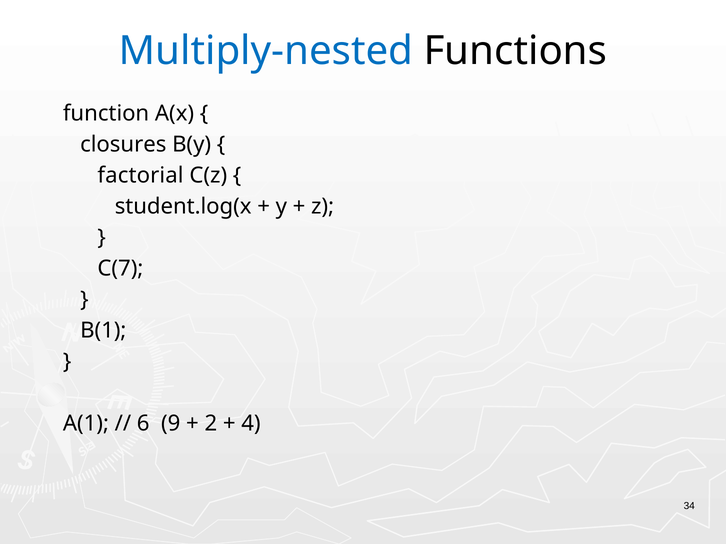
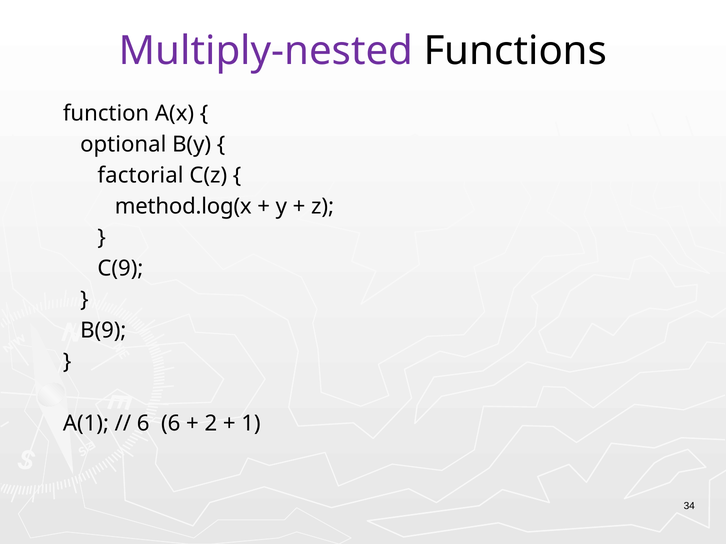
Multiply-nested colour: blue -> purple (266, 51)
closures: closures -> optional (123, 145)
student.log(x: student.log(x -> method.log(x (183, 207)
C(7: C(7 -> C(9 (120, 269)
B(1: B(1 -> B(9 (103, 331)
6 9: 9 -> 6 (171, 424)
4: 4 -> 1 (251, 424)
